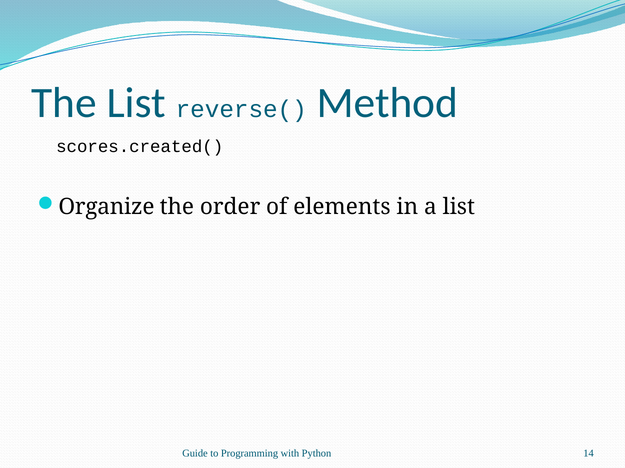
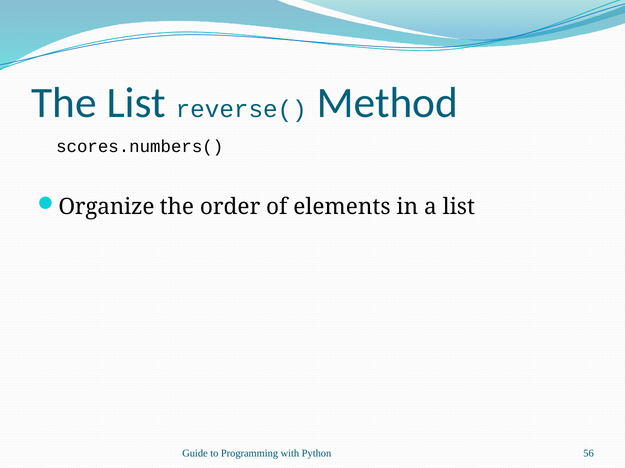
scores.created(: scores.created( -> scores.numbers( (140, 147)
14: 14 -> 56 (589, 454)
